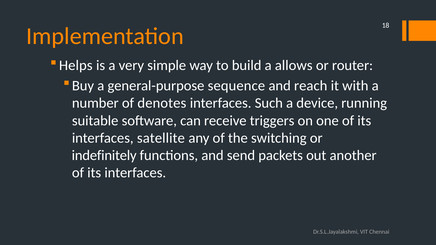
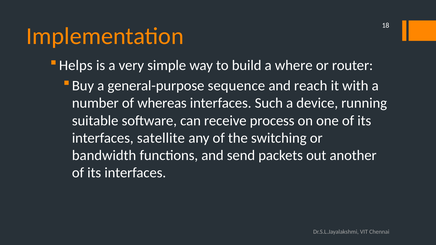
allows: allows -> where (294, 66)
denotes: denotes -> whereas (162, 103)
triggers: triggers -> process (272, 121)
indefinitely: indefinitely -> bandwidth (104, 156)
